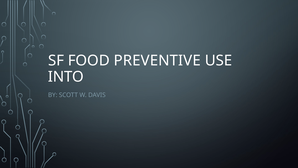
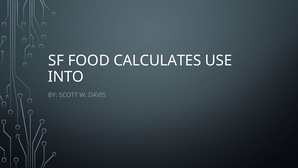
PREVENTIVE: PREVENTIVE -> CALCULATES (157, 60)
